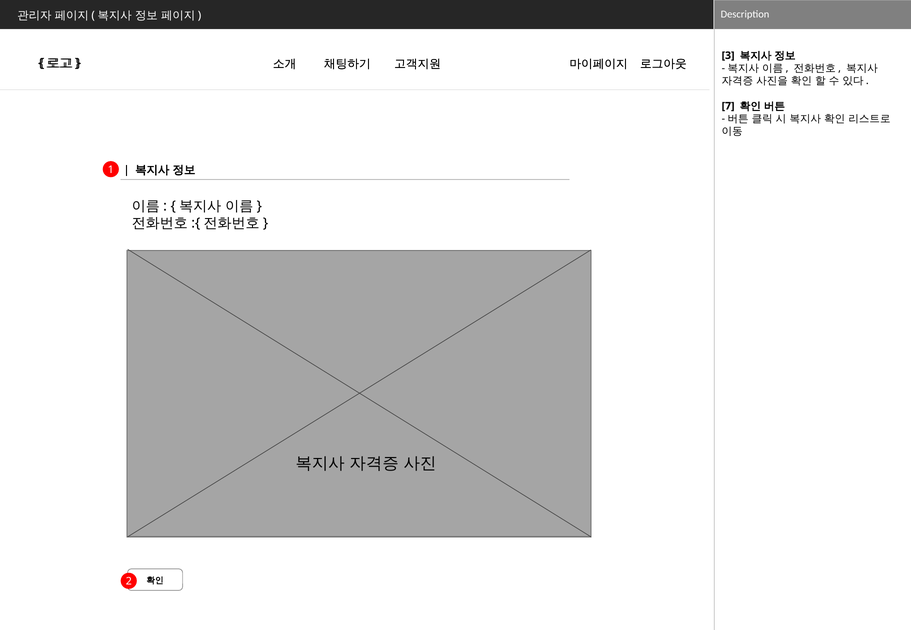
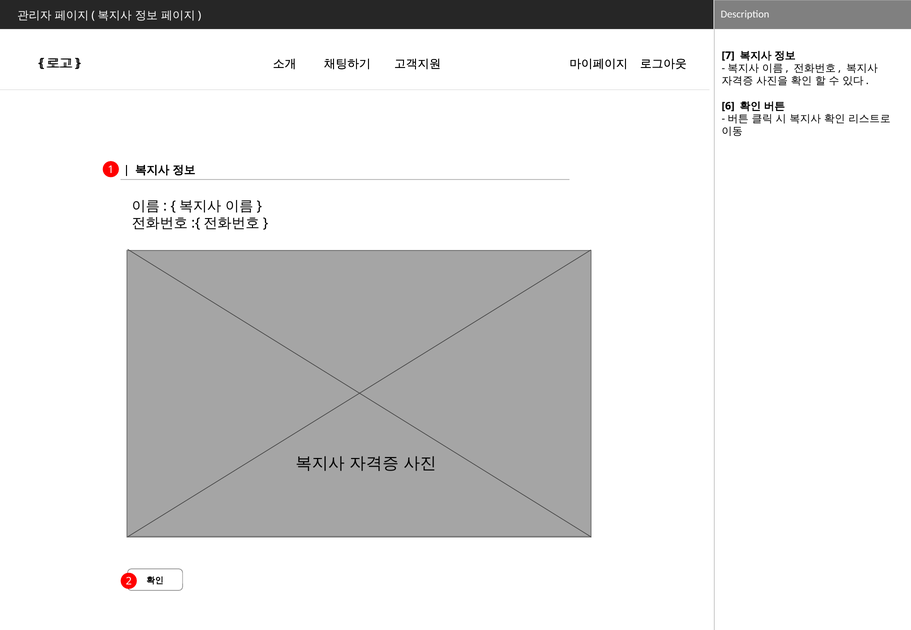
3: 3 -> 7 (728, 56)
7: 7 -> 6 (728, 106)
